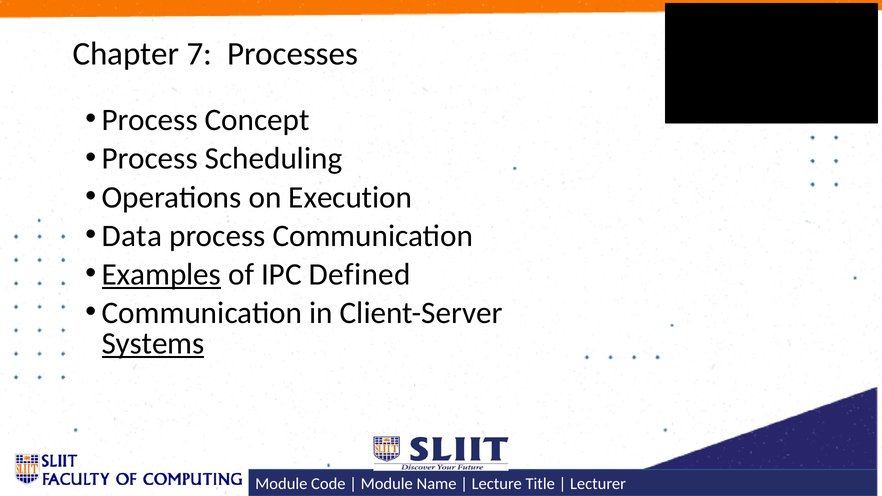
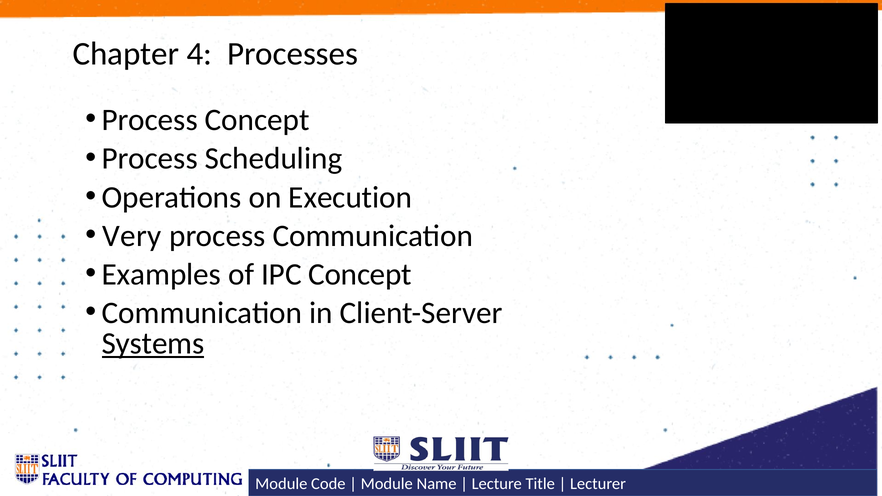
7: 7 -> 4 (199, 54)
Data: Data -> Very (132, 236)
Examples underline: present -> none (161, 275)
IPC Defined: Defined -> Concept (360, 275)
